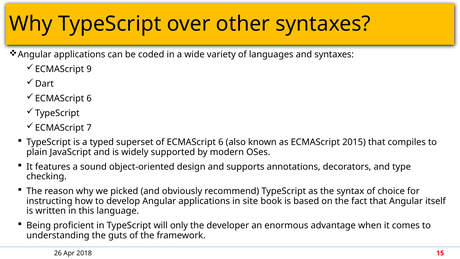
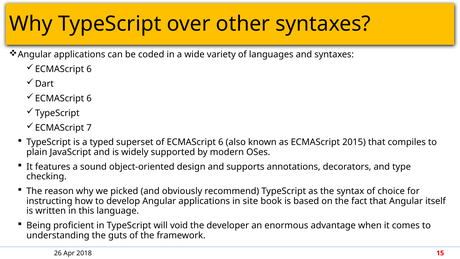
9: 9 -> 6 (89, 69)
only: only -> void (179, 225)
